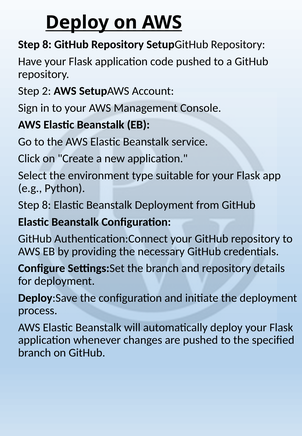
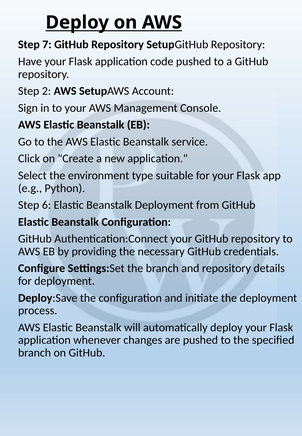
8: 8 -> 7 (47, 45)
8: 8 -> 6 (46, 205)
